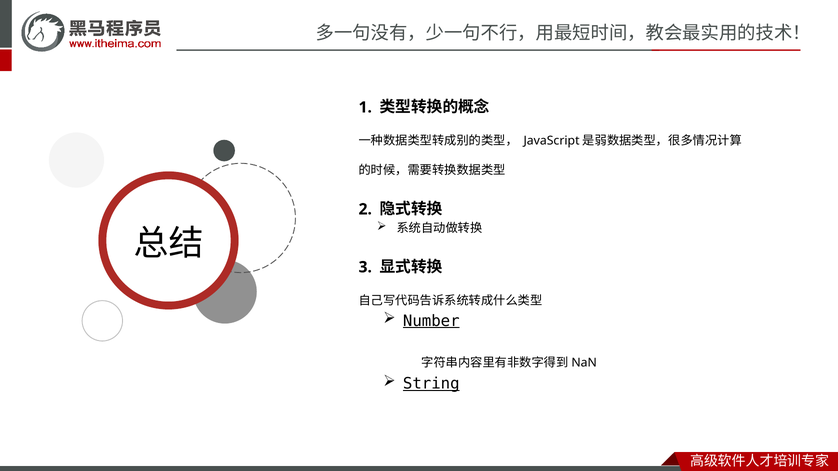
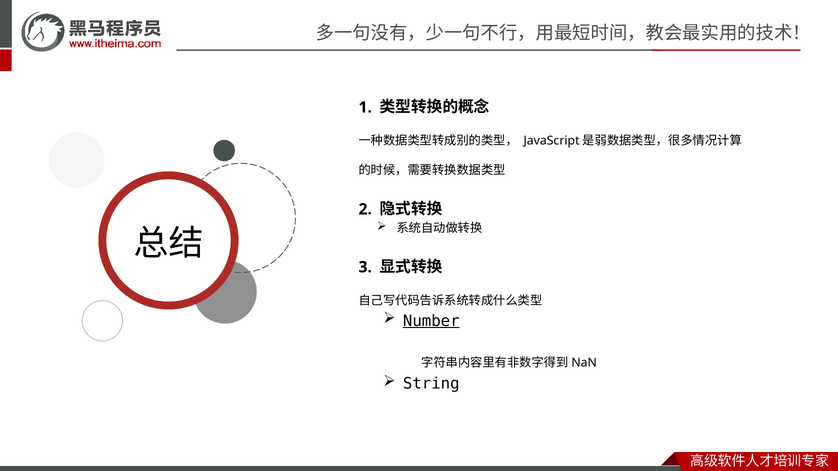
String underline: present -> none (431, 384)
